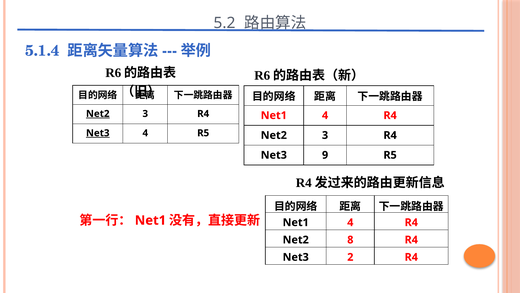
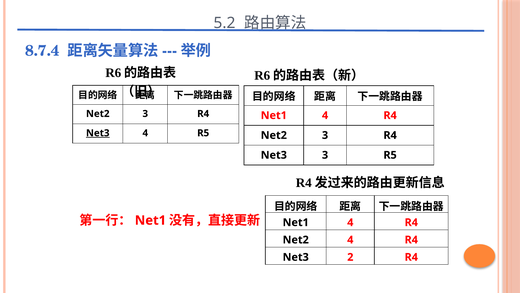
5.1.4: 5.1.4 -> 8.7.4 (42, 51)
Net2 underline: present -> none (98, 114)
Net3 9: 9 -> 3 (325, 155)
Net2 8: 8 -> 4 (350, 239)
